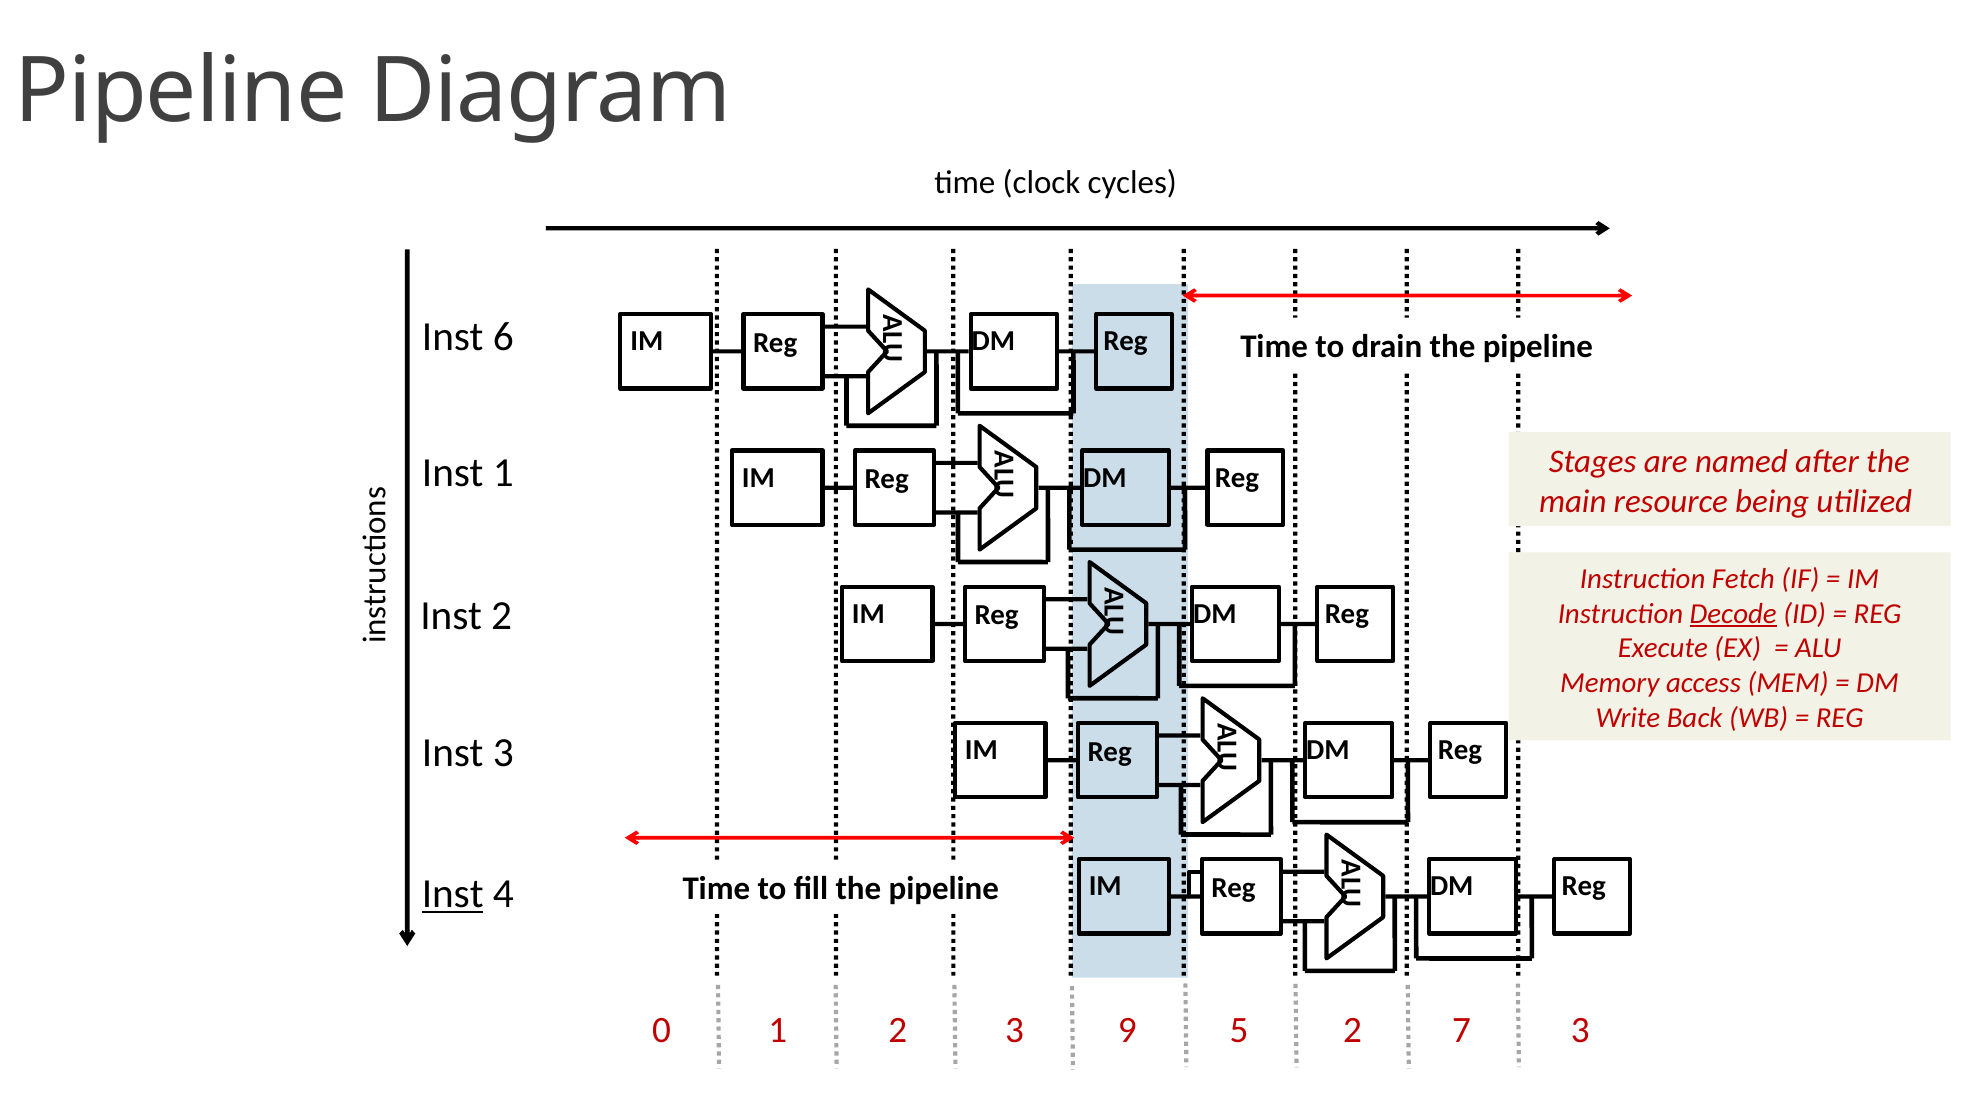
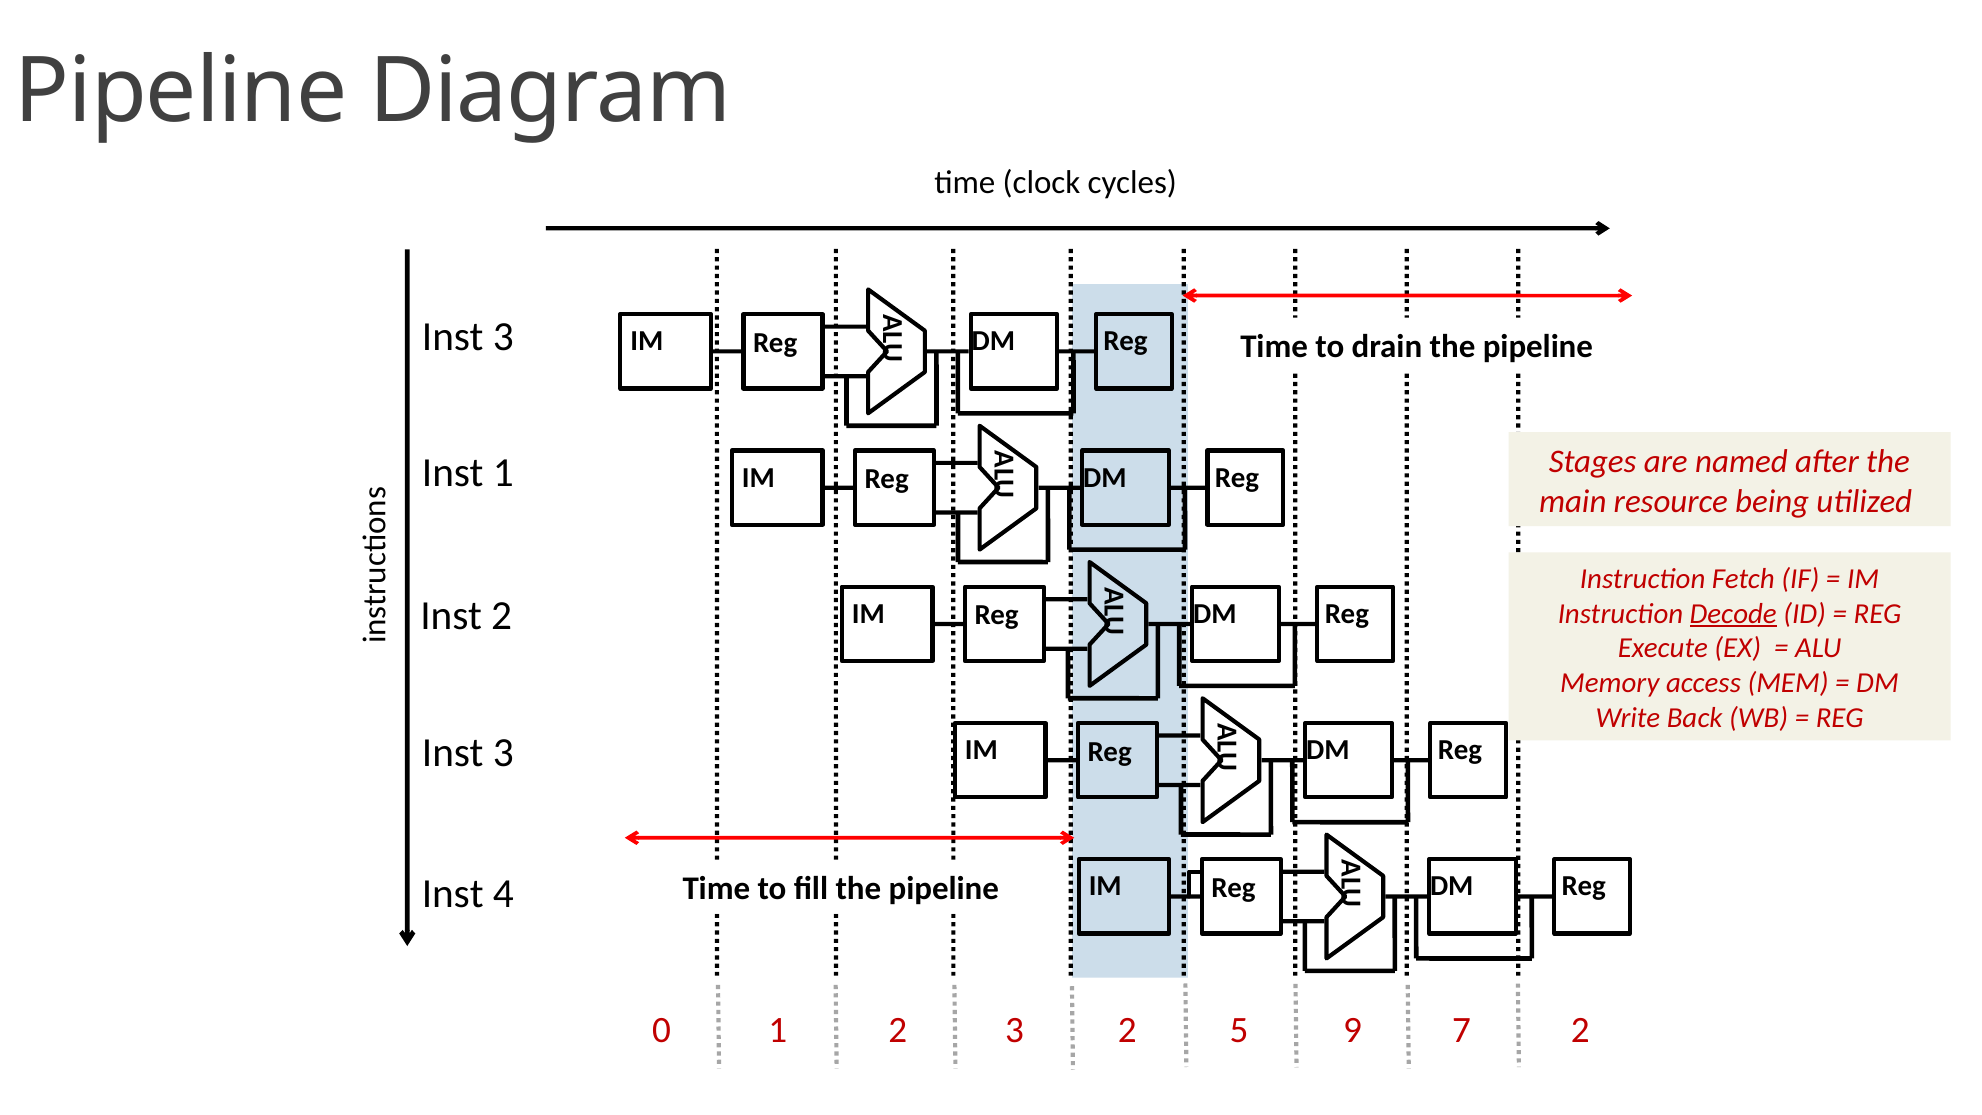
6: 6 -> 3 (503, 337)
Inst underline: present -> none (453, 894)
3 9: 9 -> 2 (1127, 1030)
5 2: 2 -> 9 (1352, 1030)
7 3: 3 -> 2 (1580, 1030)
